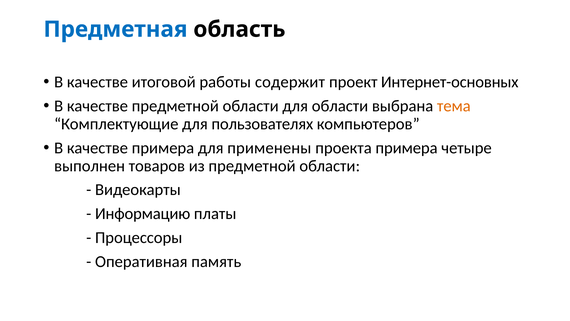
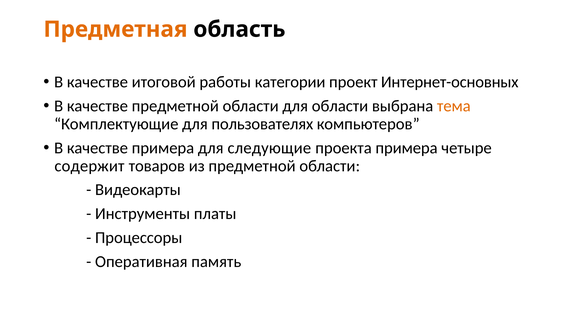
Предметная colour: blue -> orange (115, 29)
содержит: содержит -> категории (290, 82)
применены: применены -> следующие (269, 148)
выполнен: выполнен -> содержит (89, 166)
Информацию: Информацию -> Инструменты (143, 213)
